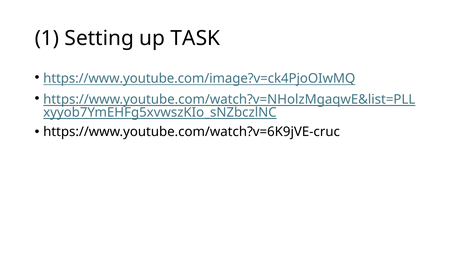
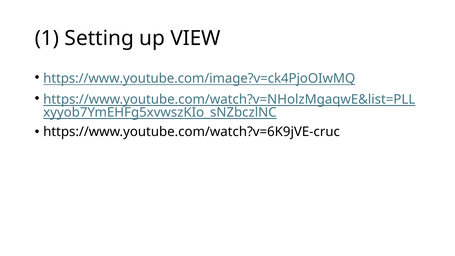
TASK: TASK -> VIEW (195, 38)
